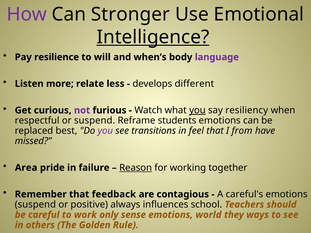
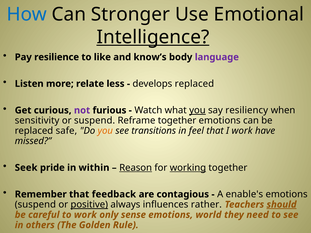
How colour: purple -> blue (27, 14)
will: will -> like (102, 57)
when’s: when’s -> know’s (150, 57)
develops different: different -> replaced (194, 84)
respectful: respectful -> sensitivity (37, 121)
Reframe students: students -> together (177, 121)
best: best -> safe (66, 131)
you colour: purple -> orange (105, 131)
I from: from -> work (242, 131)
Area: Area -> Seek (26, 168)
failure: failure -> within (94, 168)
working underline: none -> present (188, 168)
careful's: careful's -> enable's (244, 194)
positive underline: none -> present (89, 205)
school: school -> rather (206, 205)
should underline: none -> present (282, 205)
ways: ways -> need (258, 215)
